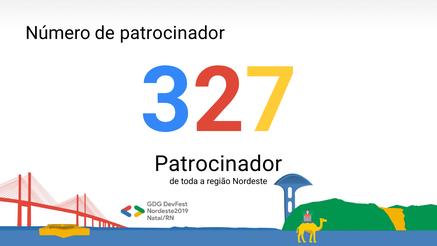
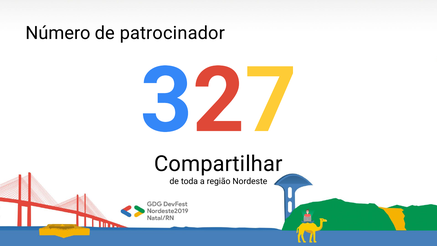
Patrocinador: Patrocinador -> Compartilhar (218, 164)
